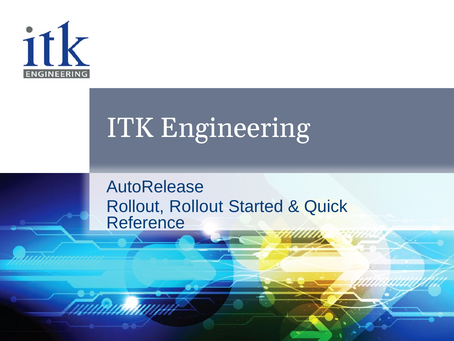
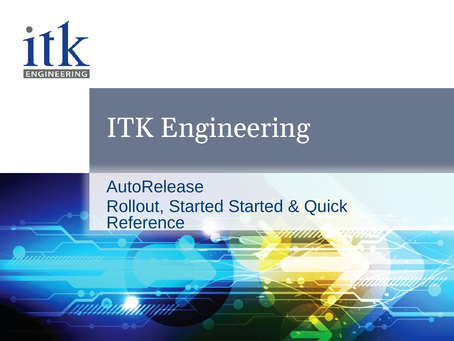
Rollout Rollout: Rollout -> Started (196, 206)
